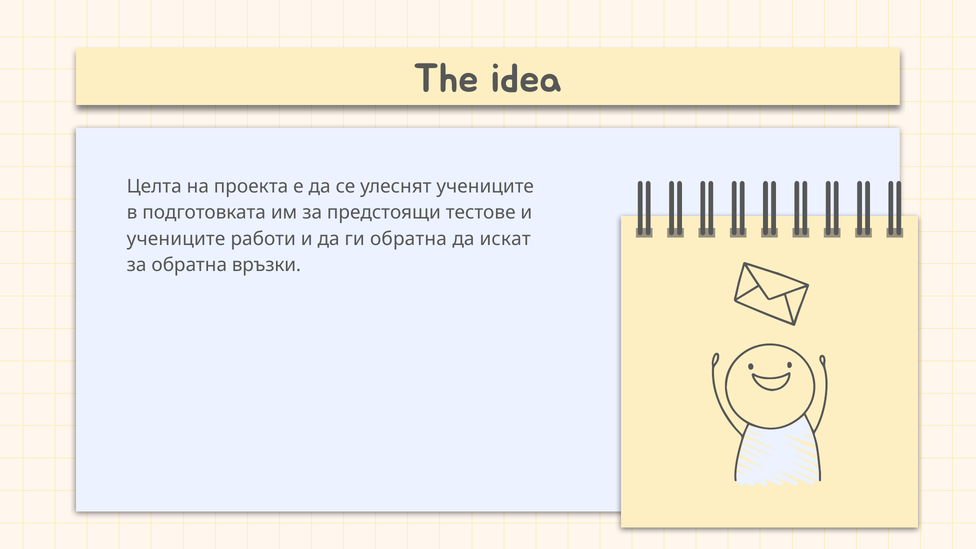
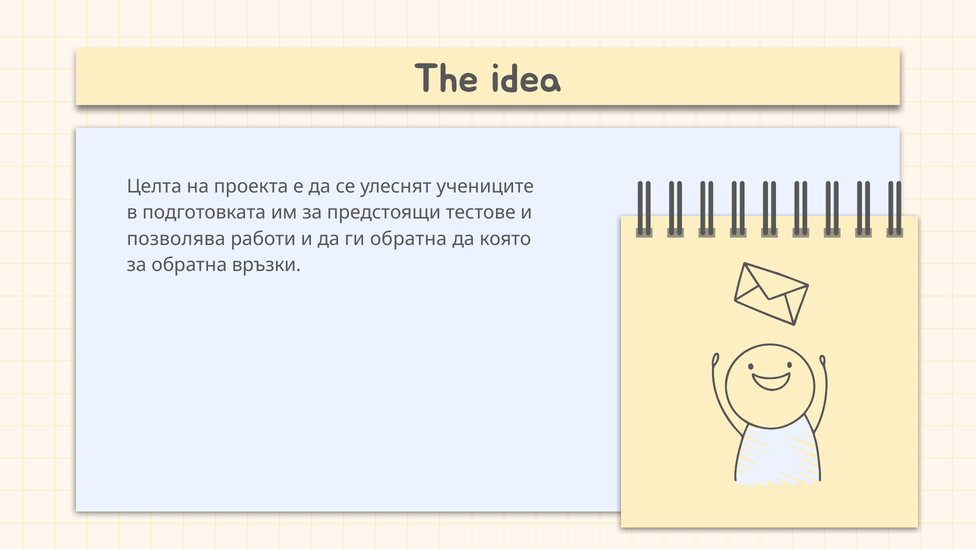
учениците: учениците -> позволява (176, 239)
искат: искат -> която (505, 239)
